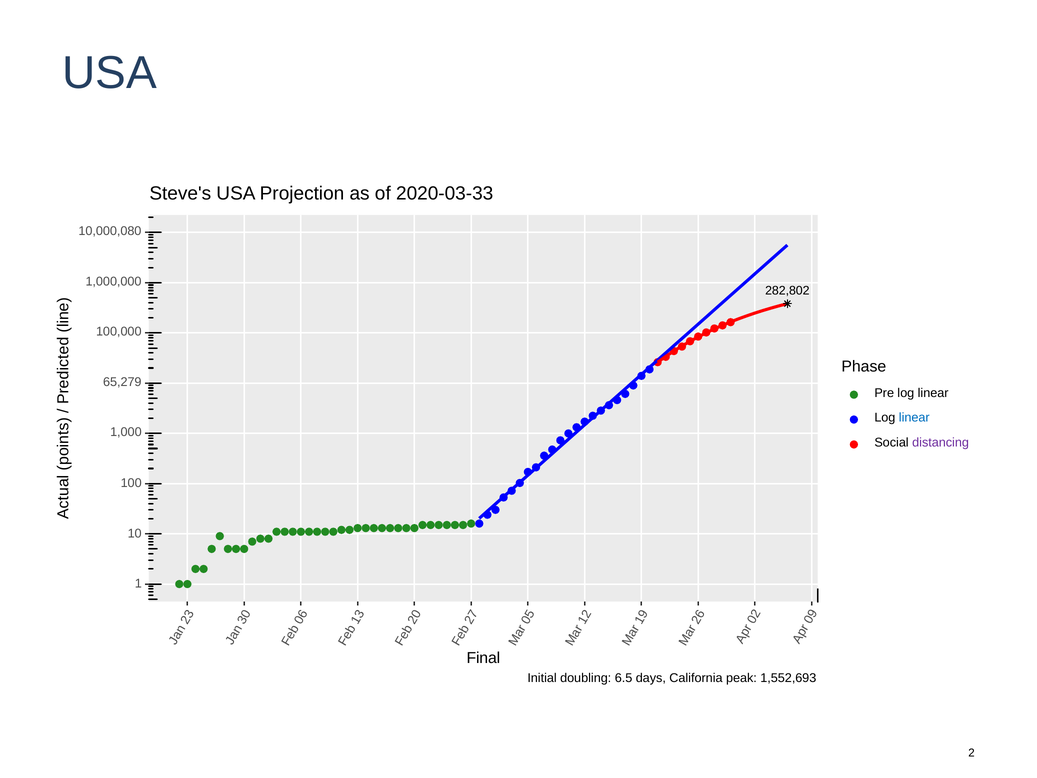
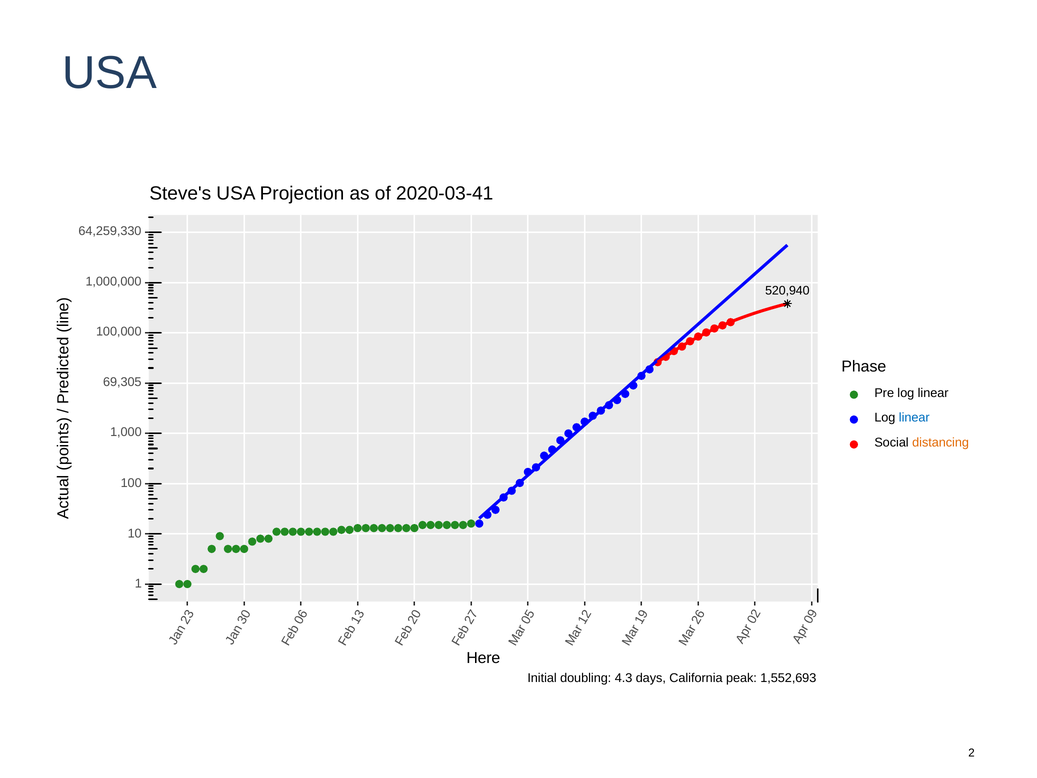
2020-03-33: 2020-03-33 -> 2020-03-41 (445, 193)
10,000,080: 10,000,080 -> 64,259,330 (110, 231)
282,802: 282,802 -> 520,940 (787, 291)
65,279: 65,279 -> 69,305 (122, 382)
distancing colour: purple -> orange (941, 443)
Final: Final -> Here (483, 658)
6.5: 6.5 -> 4.3 (624, 678)
